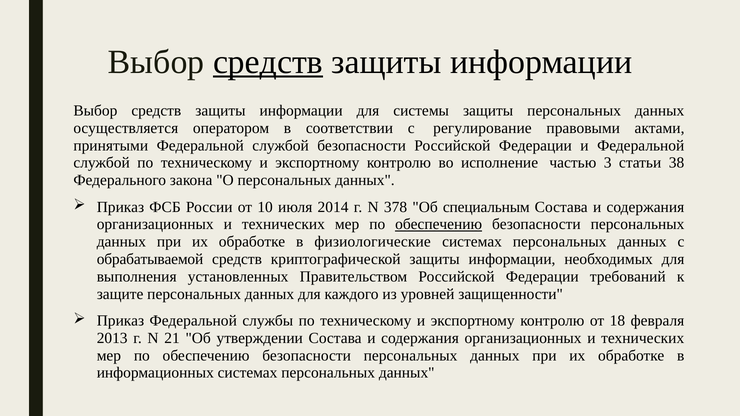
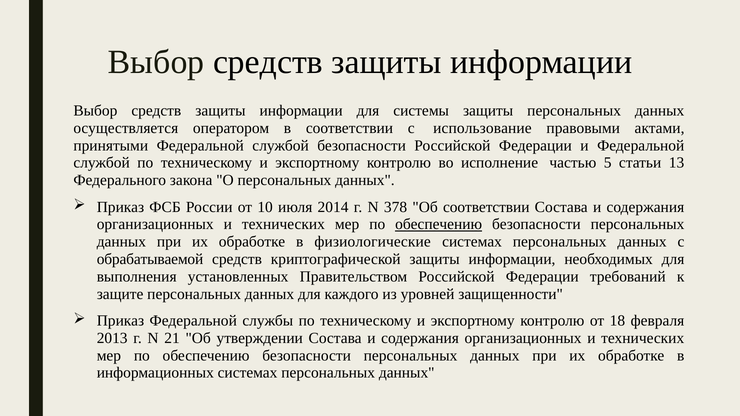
средств underline: present -> none (268, 62)
регулирование: регулирование -> использование (482, 128)
3: 3 -> 5 (608, 163)
38: 38 -> 13 (677, 163)
Об специальным: специальным -> соответствии (486, 207)
